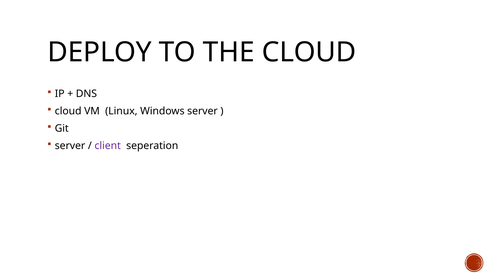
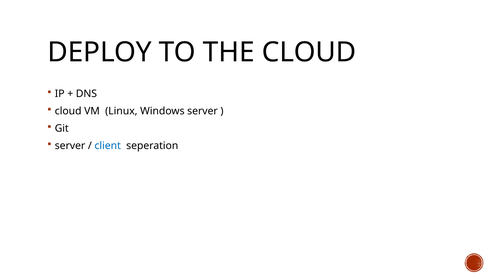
client colour: purple -> blue (108, 146)
